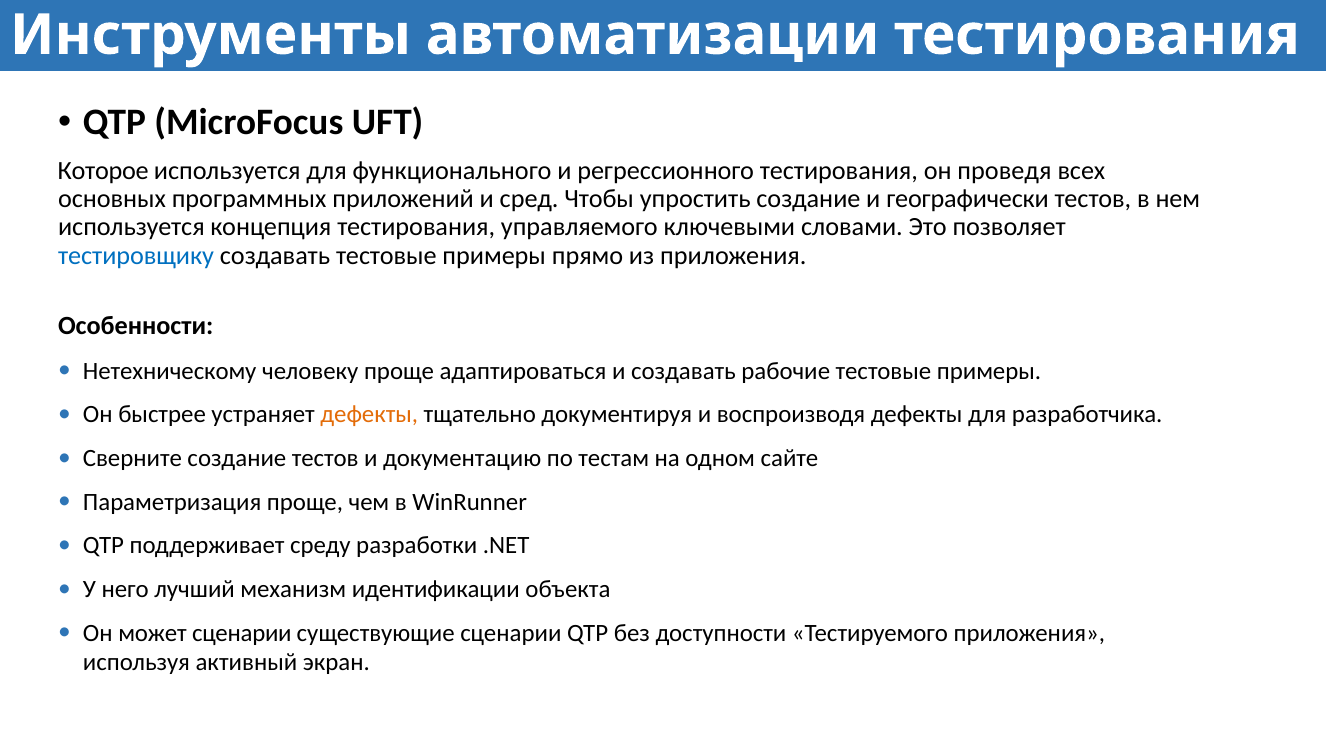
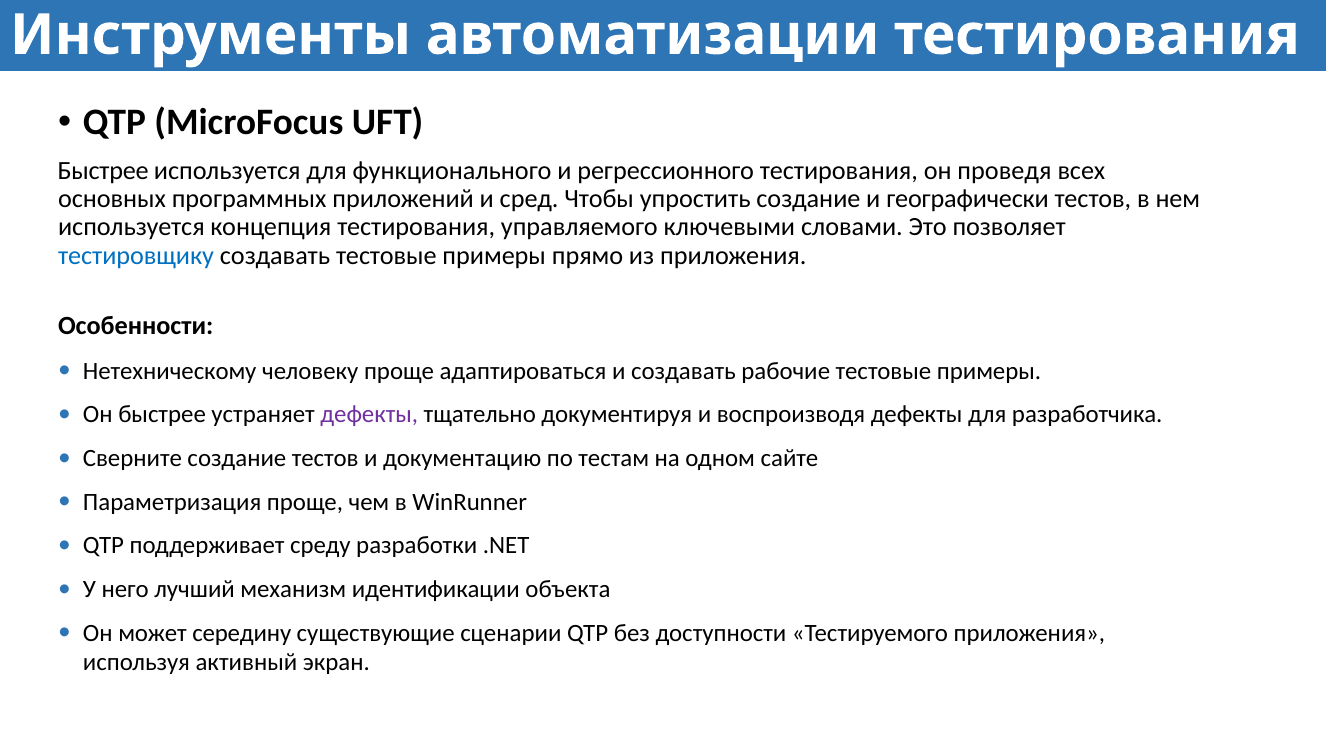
Которое: Которое -> Быстрее (103, 170)
дефекты colour: orange -> purple (369, 414)
может сценарии: сценарии -> середину (242, 633)
